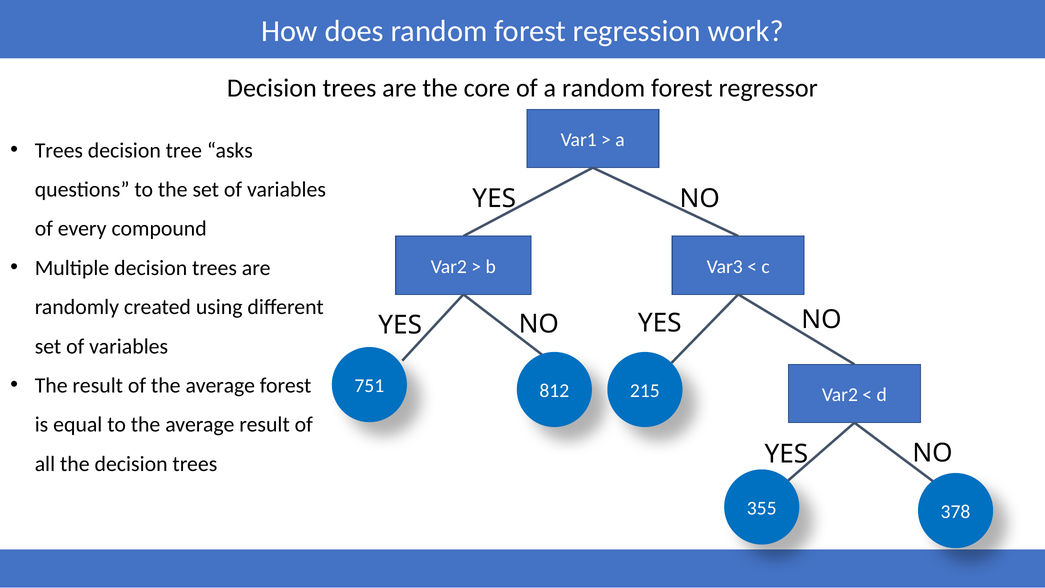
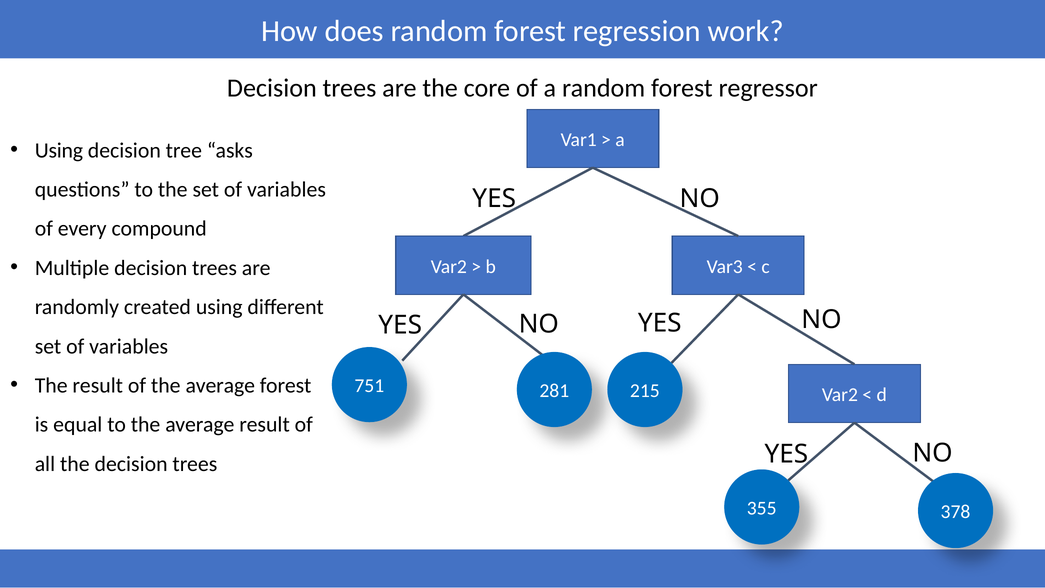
Trees: Trees -> Using (59, 150)
812: 812 -> 281 (554, 391)
